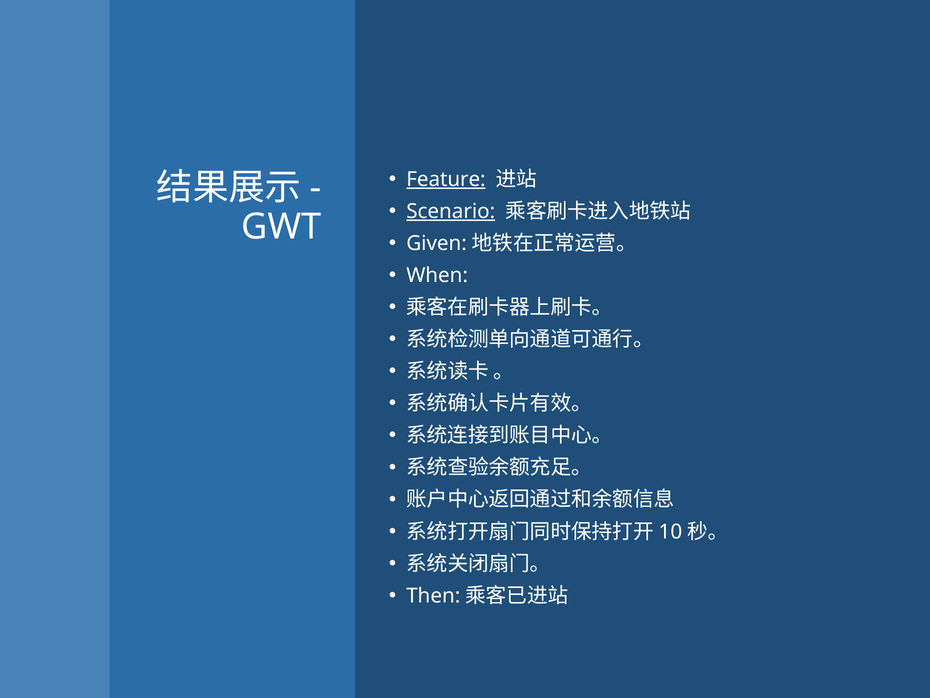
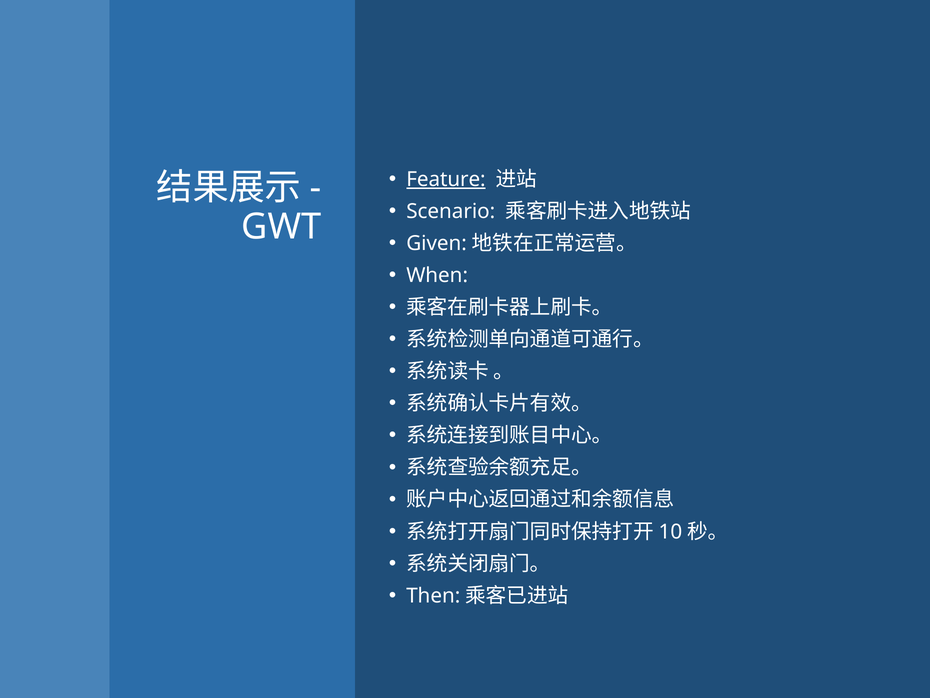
Scenario underline: present -> none (451, 211)
